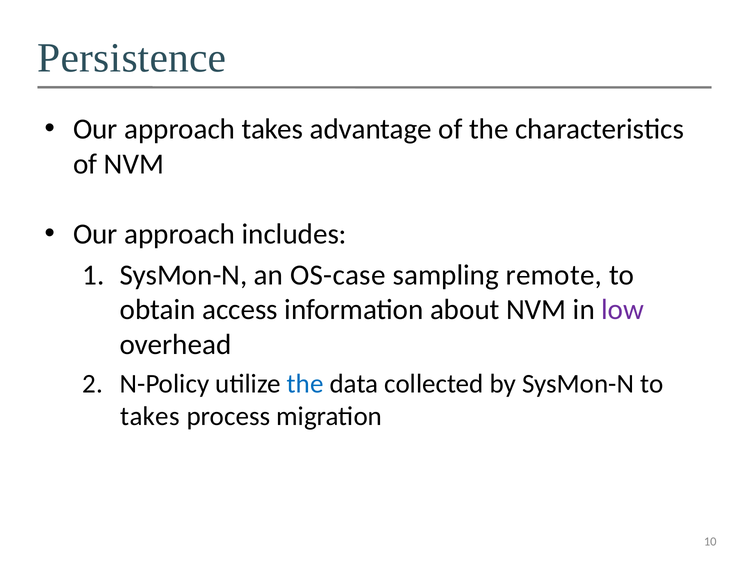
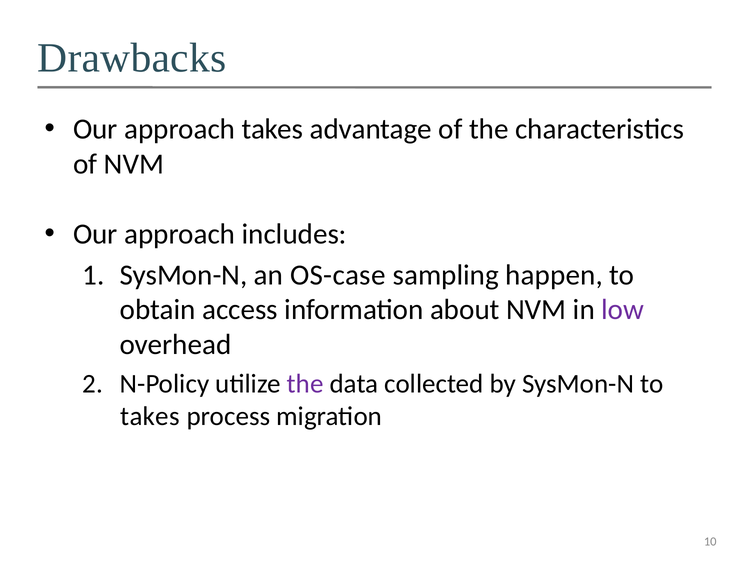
Persistence: Persistence -> Drawbacks (132, 58)
remote: remote -> happen (554, 275)
the colour: blue -> purple (305, 384)
